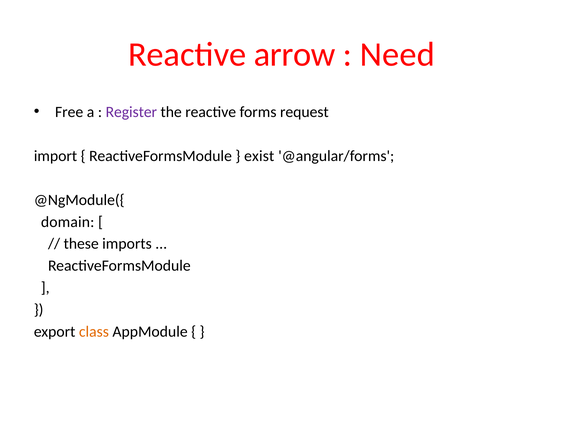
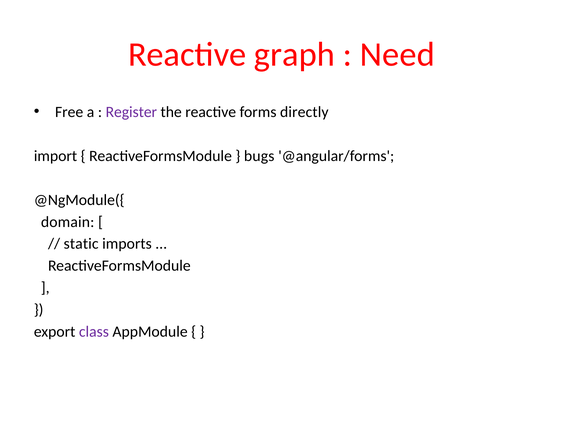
arrow: arrow -> graph (294, 55)
request: request -> directly (304, 112)
exist: exist -> bugs (259, 156)
these: these -> static (81, 244)
class colour: orange -> purple (94, 332)
